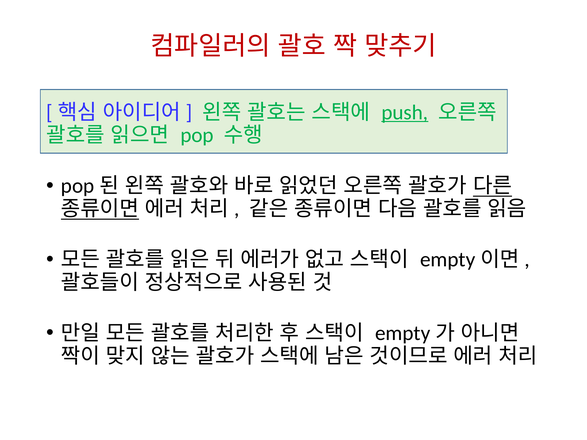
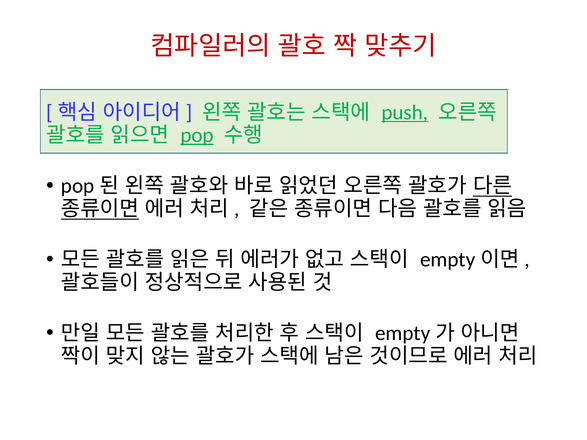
pop underline: none -> present (197, 135)
